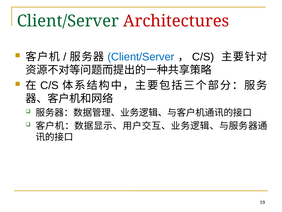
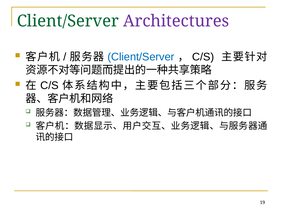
Architectures colour: red -> purple (176, 21)
